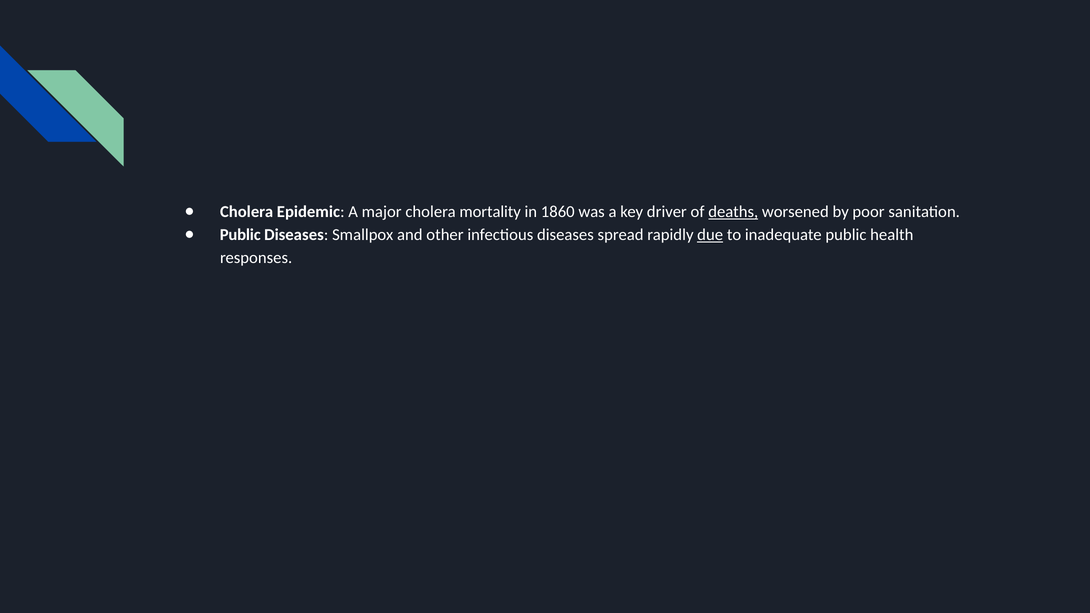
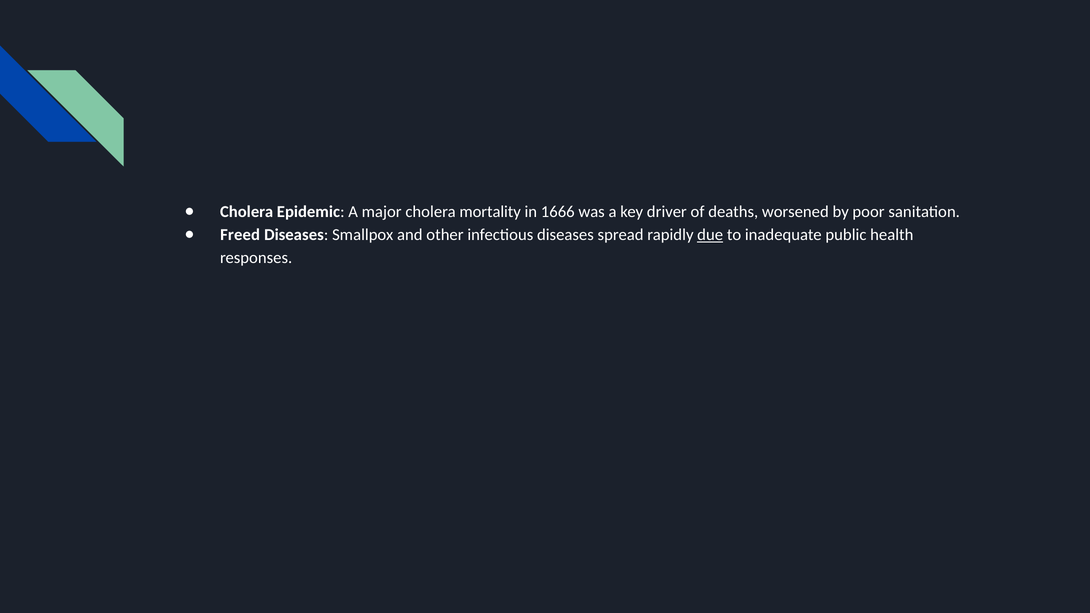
1860: 1860 -> 1666 (558, 212)
deaths underline: present -> none (733, 212)
Public: Public -> Freed (240, 235)
